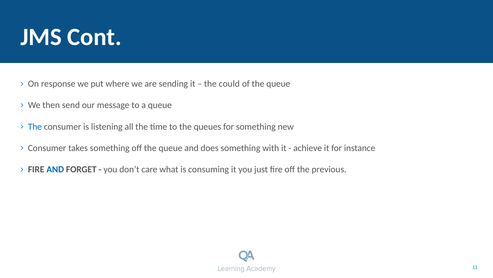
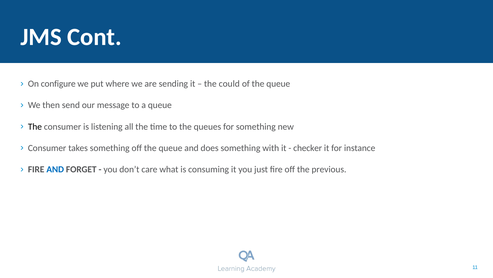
response: response -> configure (58, 84)
The colour: blue -> black (35, 126)
achieve: achieve -> checker (308, 148)
